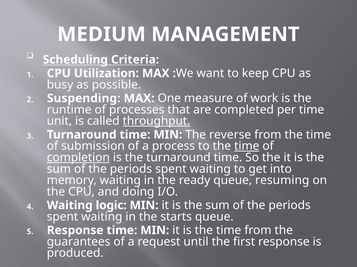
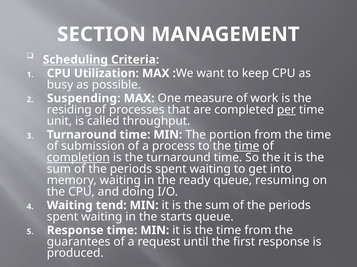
MEDIUM: MEDIUM -> SECTION (101, 34)
runtime: runtime -> residing (69, 110)
per underline: none -> present (286, 110)
throughput underline: present -> none (156, 121)
reverse: reverse -> portion (230, 135)
logic: logic -> tend (111, 206)
